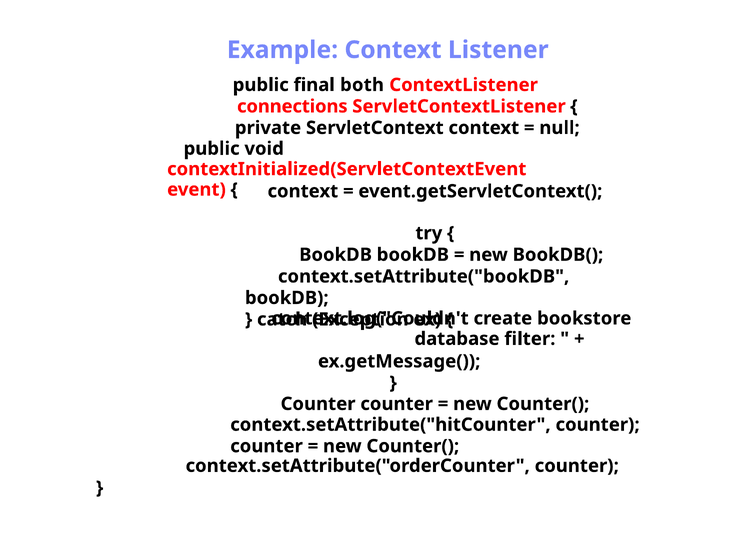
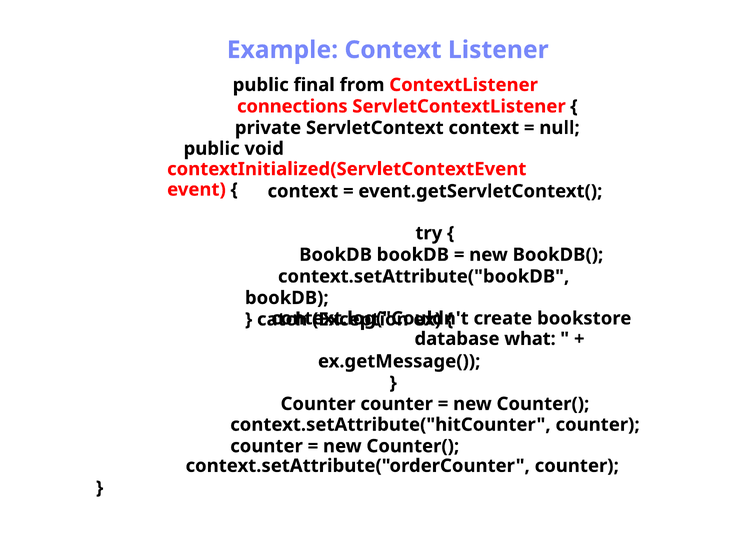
both: both -> from (362, 85)
filter: filter -> what (530, 339)
